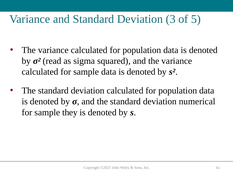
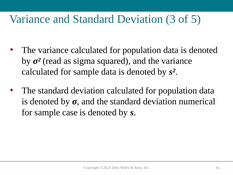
they: they -> case (70, 112)
